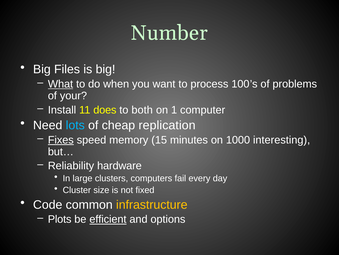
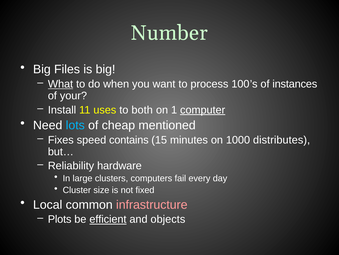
problems: problems -> instances (295, 84)
does: does -> uses (105, 110)
computer underline: none -> present (203, 110)
replication: replication -> mentioned (167, 125)
Fixes underline: present -> none (61, 140)
memory: memory -> contains (129, 140)
interesting: interesting -> distributes (282, 140)
Code: Code -> Local (48, 204)
infrastructure colour: yellow -> pink (152, 204)
options: options -> objects (168, 219)
